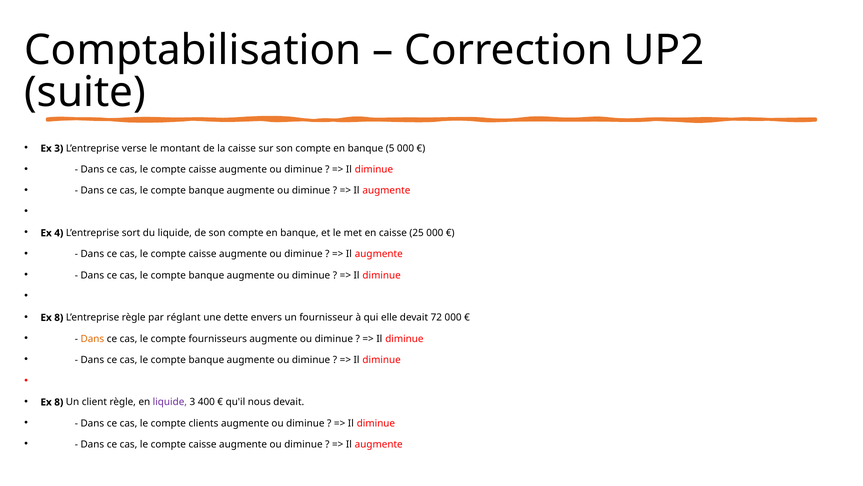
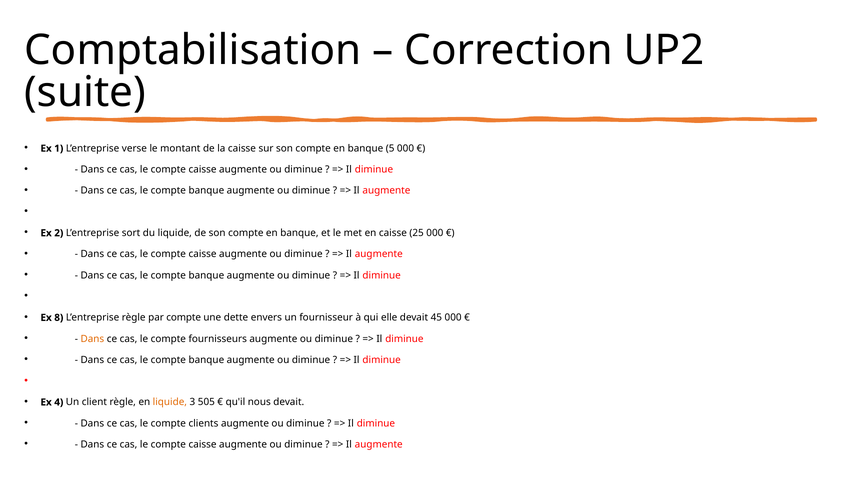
Ex 3: 3 -> 1 (59, 148)
4: 4 -> 2 (59, 233)
par réglant: réglant -> compte (184, 317)
72: 72 -> 45 (436, 317)
8: 8 -> 4 (59, 402)
liquide colour: purple -> orange (170, 402)
400: 400 -> 505 (206, 402)
